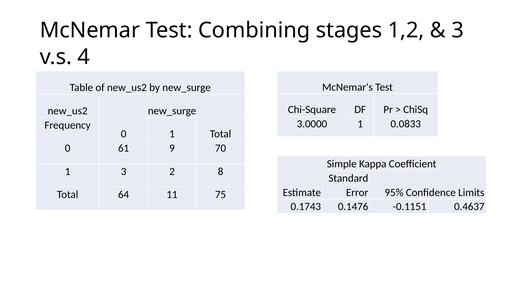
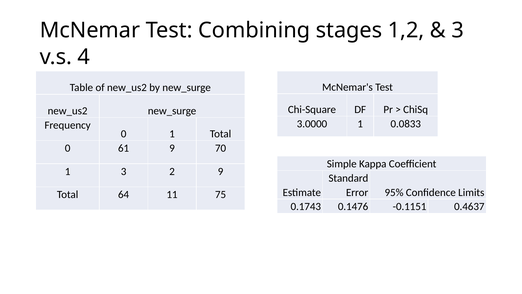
2 8: 8 -> 9 (221, 171)
